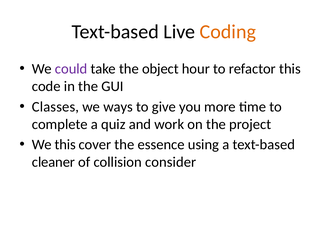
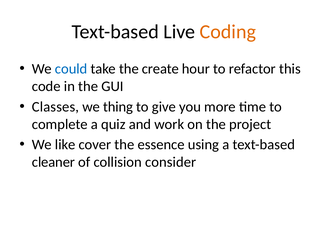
could colour: purple -> blue (71, 69)
object: object -> create (160, 69)
ways: ways -> thing (118, 107)
We this: this -> like (65, 145)
